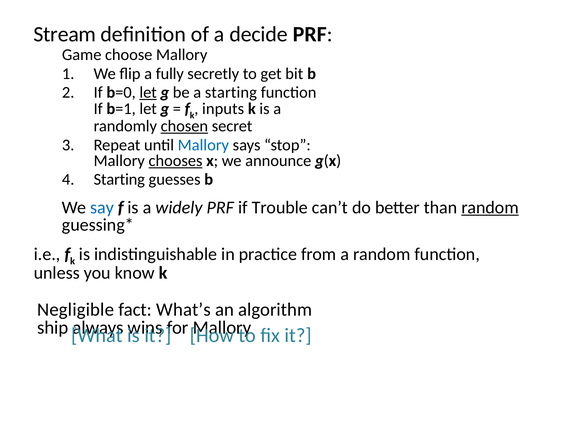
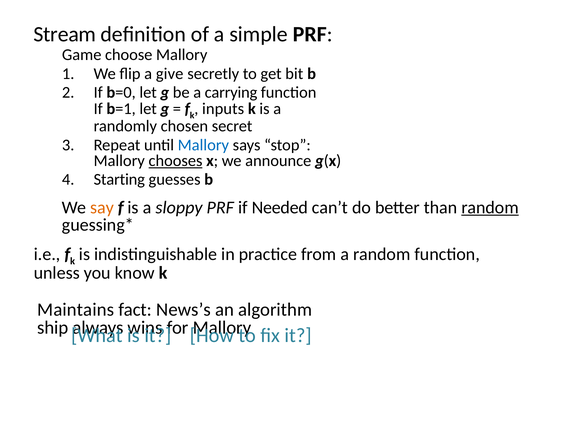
decide: decide -> simple (259, 34)
fully: fully -> give (170, 74)
let underline: present -> none (148, 92)
a starting: starting -> carrying (231, 92)
chosen underline: present -> none (184, 126)
say colour: blue -> orange (102, 207)
widely: widely -> sloppy (179, 207)
Trouble: Trouble -> Needed (280, 207)
Negligible: Negligible -> Maintains (76, 309)
What’s: What’s -> News’s (184, 309)
